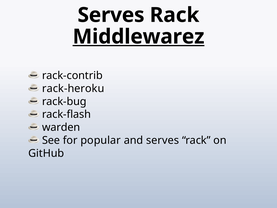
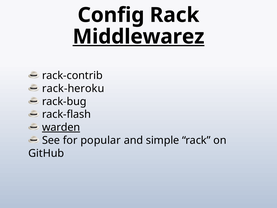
Serves: Serves -> Config (111, 15)
warden underline: none -> present (61, 127)
and serves: serves -> simple (163, 140)
